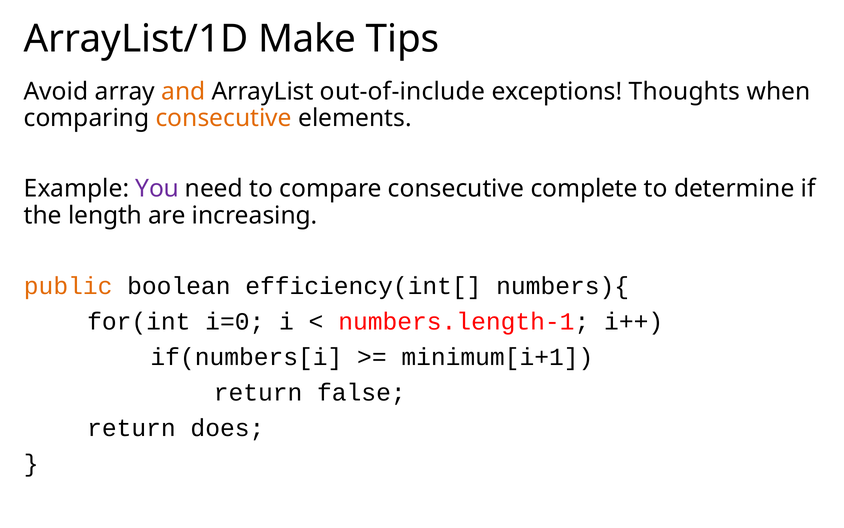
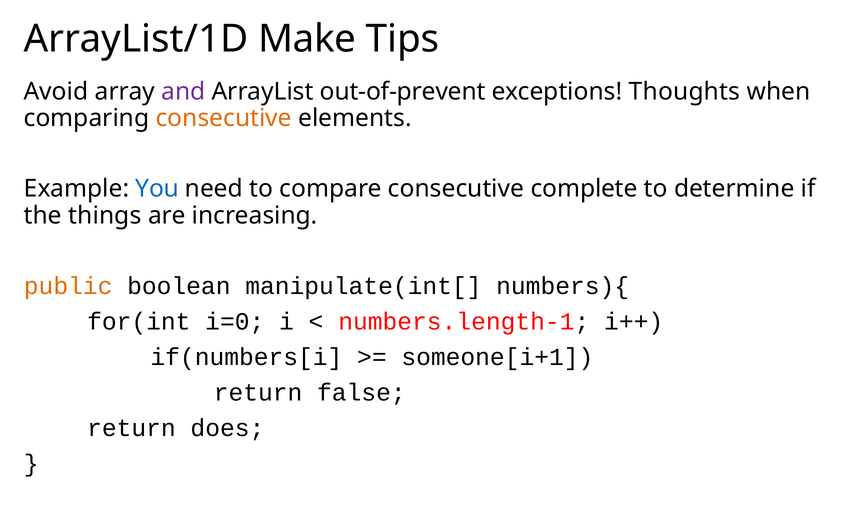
and colour: orange -> purple (183, 91)
out-of-include: out-of-include -> out-of-prevent (403, 91)
You colour: purple -> blue (157, 189)
length: length -> things (105, 215)
efficiency(int[: efficiency(int[ -> manipulate(int[ (363, 286)
minimum[i+1: minimum[i+1 -> someone[i+1 (497, 357)
